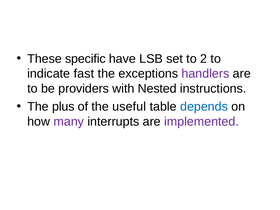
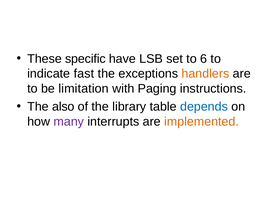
2: 2 -> 6 (204, 59)
handlers colour: purple -> orange (205, 74)
providers: providers -> limitation (84, 89)
Nested: Nested -> Paging (157, 89)
plus: plus -> also (63, 107)
useful: useful -> library (129, 107)
implemented colour: purple -> orange (202, 122)
